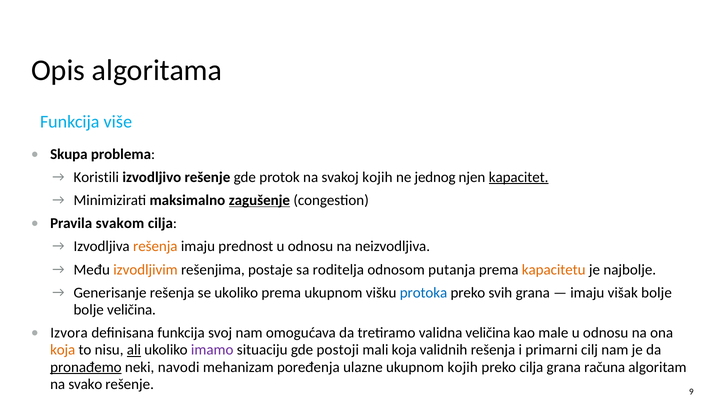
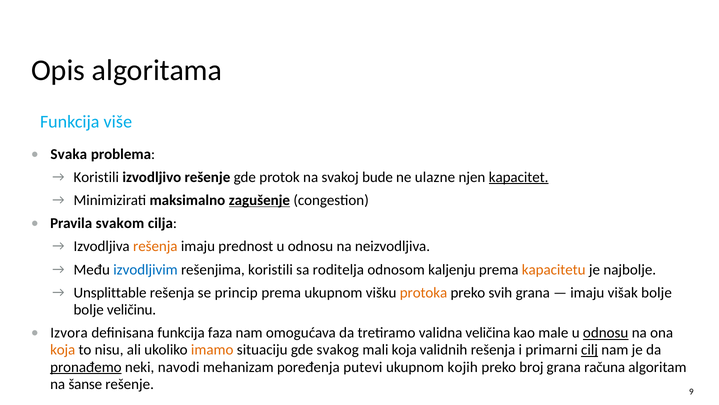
Skupa: Skupa -> Svaka (69, 154)
svakoj kojih: kojih -> bude (378, 177)
jednog: jednog -> ulazne (435, 177)
izvodljivim colour: orange -> blue (145, 269)
rešenjima postaje: postaje -> koristili (270, 269)
putanja: putanja -> kaljenju (452, 269)
Generisanje: Generisanje -> Unsplittable (110, 292)
se ukoliko: ukoliko -> princip (236, 292)
protoka colour: blue -> orange (424, 292)
bolje veličina: veličina -> veličinu (131, 309)
svoj: svoj -> faza (220, 332)
odnosu underline: none -> present (606, 332)
ali underline: present -> none (134, 350)
imamo colour: purple -> orange (212, 350)
postoji: postoji -> svakog (338, 350)
cilj underline: none -> present (590, 350)
ulazne: ulazne -> putevi (363, 367)
preko cilja: cilja -> broj (531, 367)
svako: svako -> šanse (85, 384)
